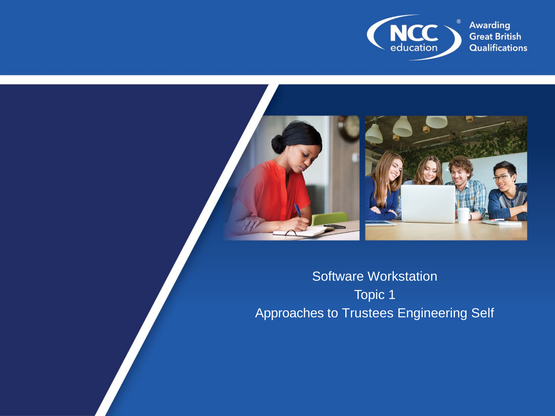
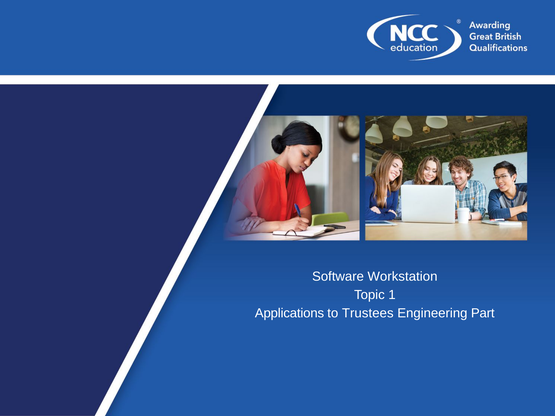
Approaches: Approaches -> Applications (290, 313)
Self: Self -> Part (483, 313)
